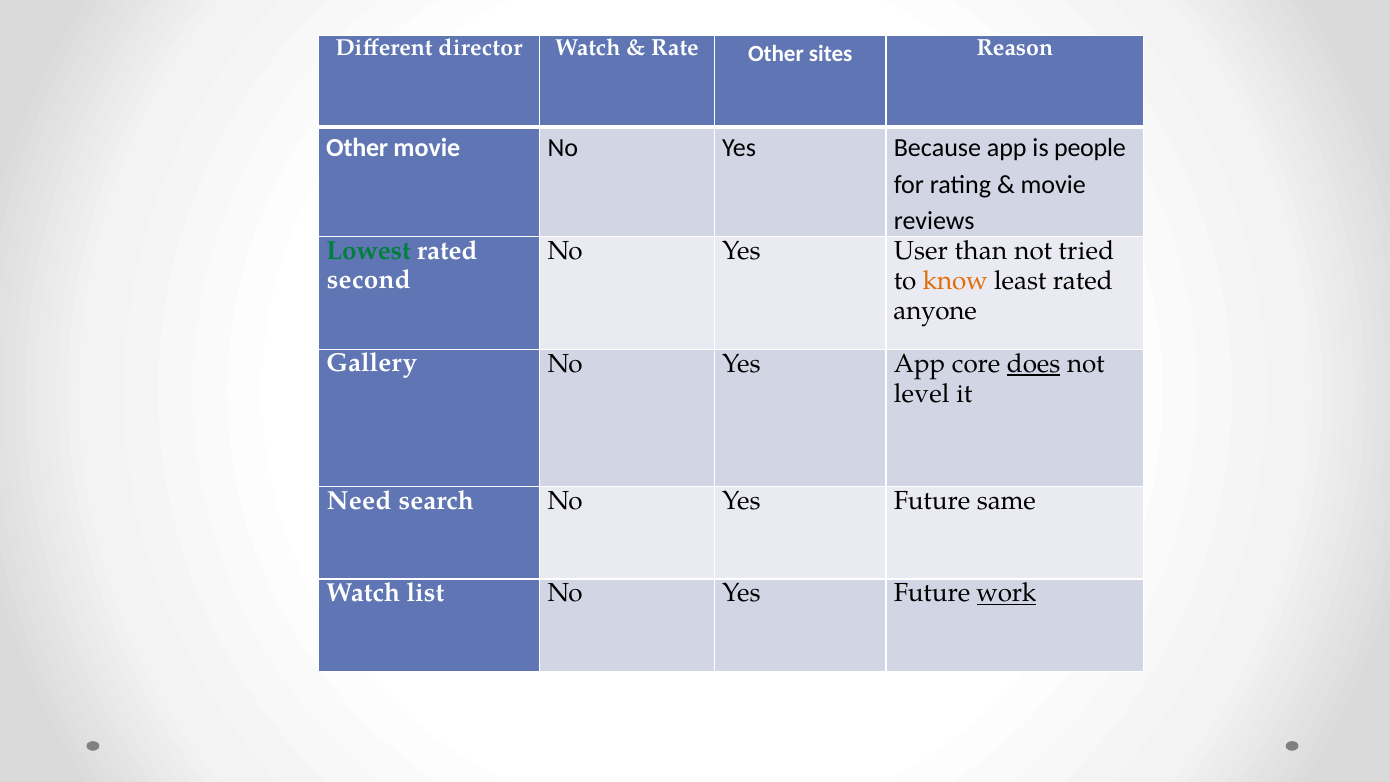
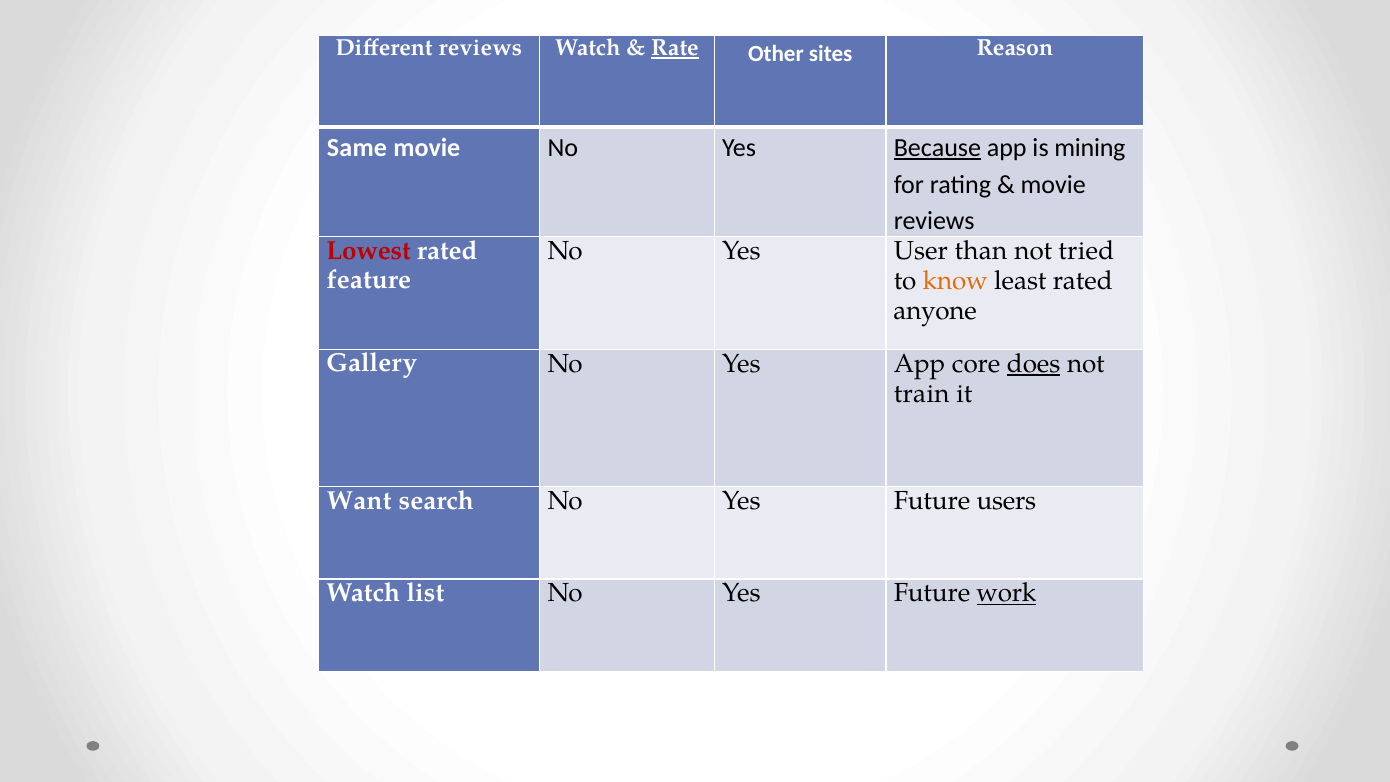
Different director: director -> reviews (480, 48)
Rate underline: none -> present (675, 48)
Other: Other -> Same (357, 148)
Because underline: none -> present (937, 148)
people: people -> mining (1090, 148)
Lowest colour: green -> red (369, 251)
second: second -> feature (369, 280)
level: level -> train (922, 394)
Need: Need -> Want (359, 500)
same: same -> users (1006, 501)
